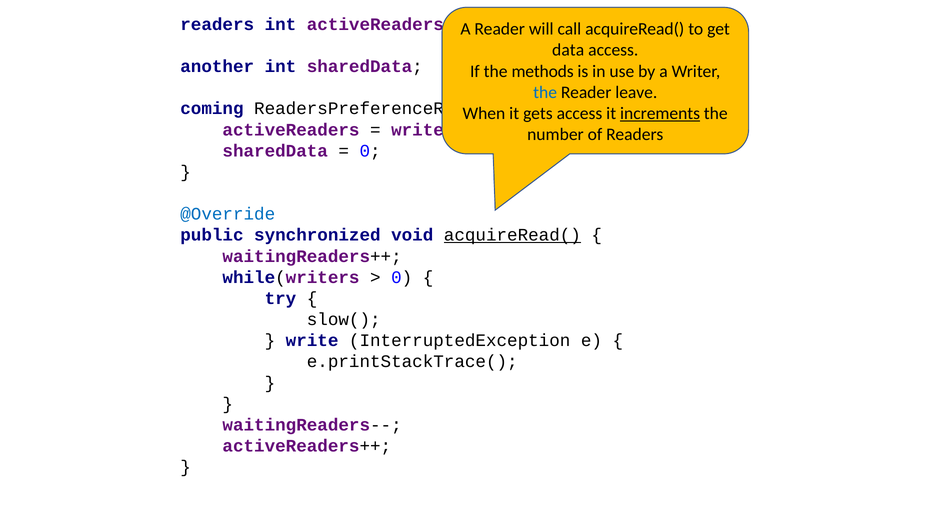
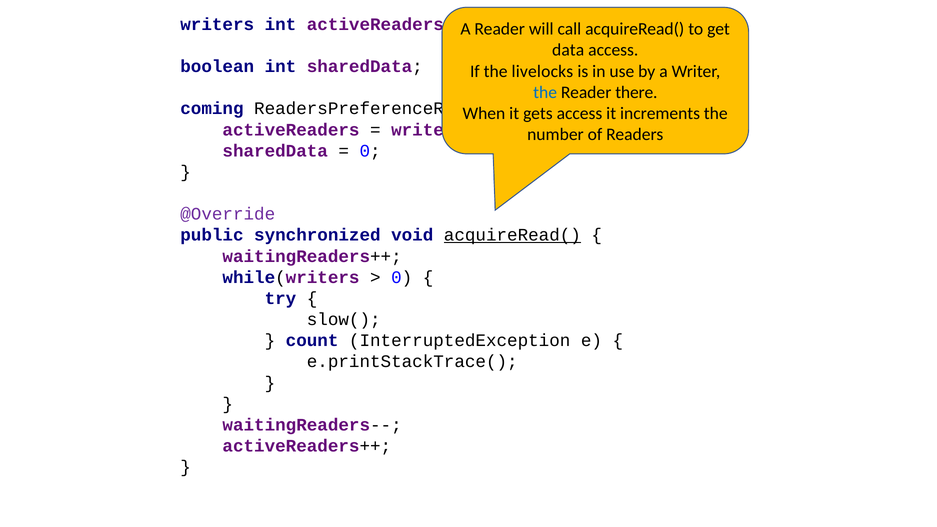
readers: readers -> writers (217, 24)
another: another -> boolean (217, 67)
methods: methods -> livelocks (542, 71)
leave: leave -> there (636, 92)
increments underline: present -> none (660, 113)
@Override colour: blue -> purple (228, 214)
write: write -> count (312, 341)
